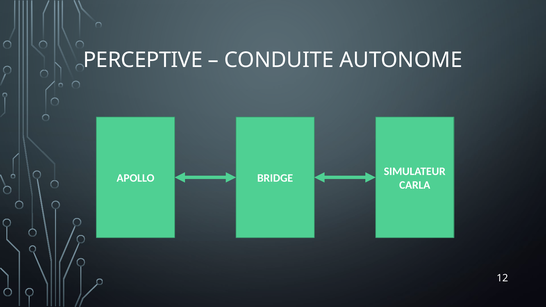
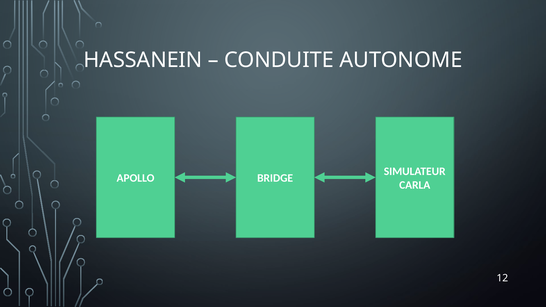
PERCEPTIVE: PERCEPTIVE -> HASSANEIN (143, 60)
